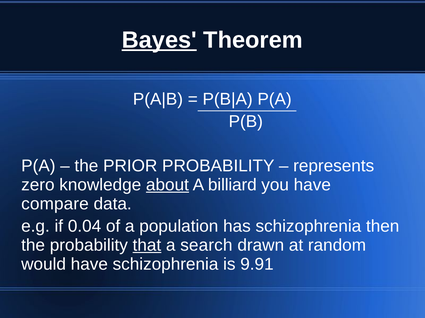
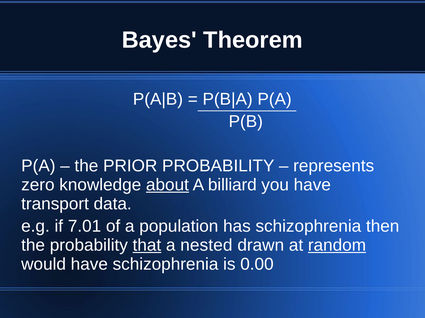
Bayes underline: present -> none (159, 40)
compare: compare -> transport (55, 204)
0.04: 0.04 -> 7.01 (85, 227)
search: search -> nested (206, 246)
random underline: none -> present (337, 246)
9.91: 9.91 -> 0.00 (257, 265)
